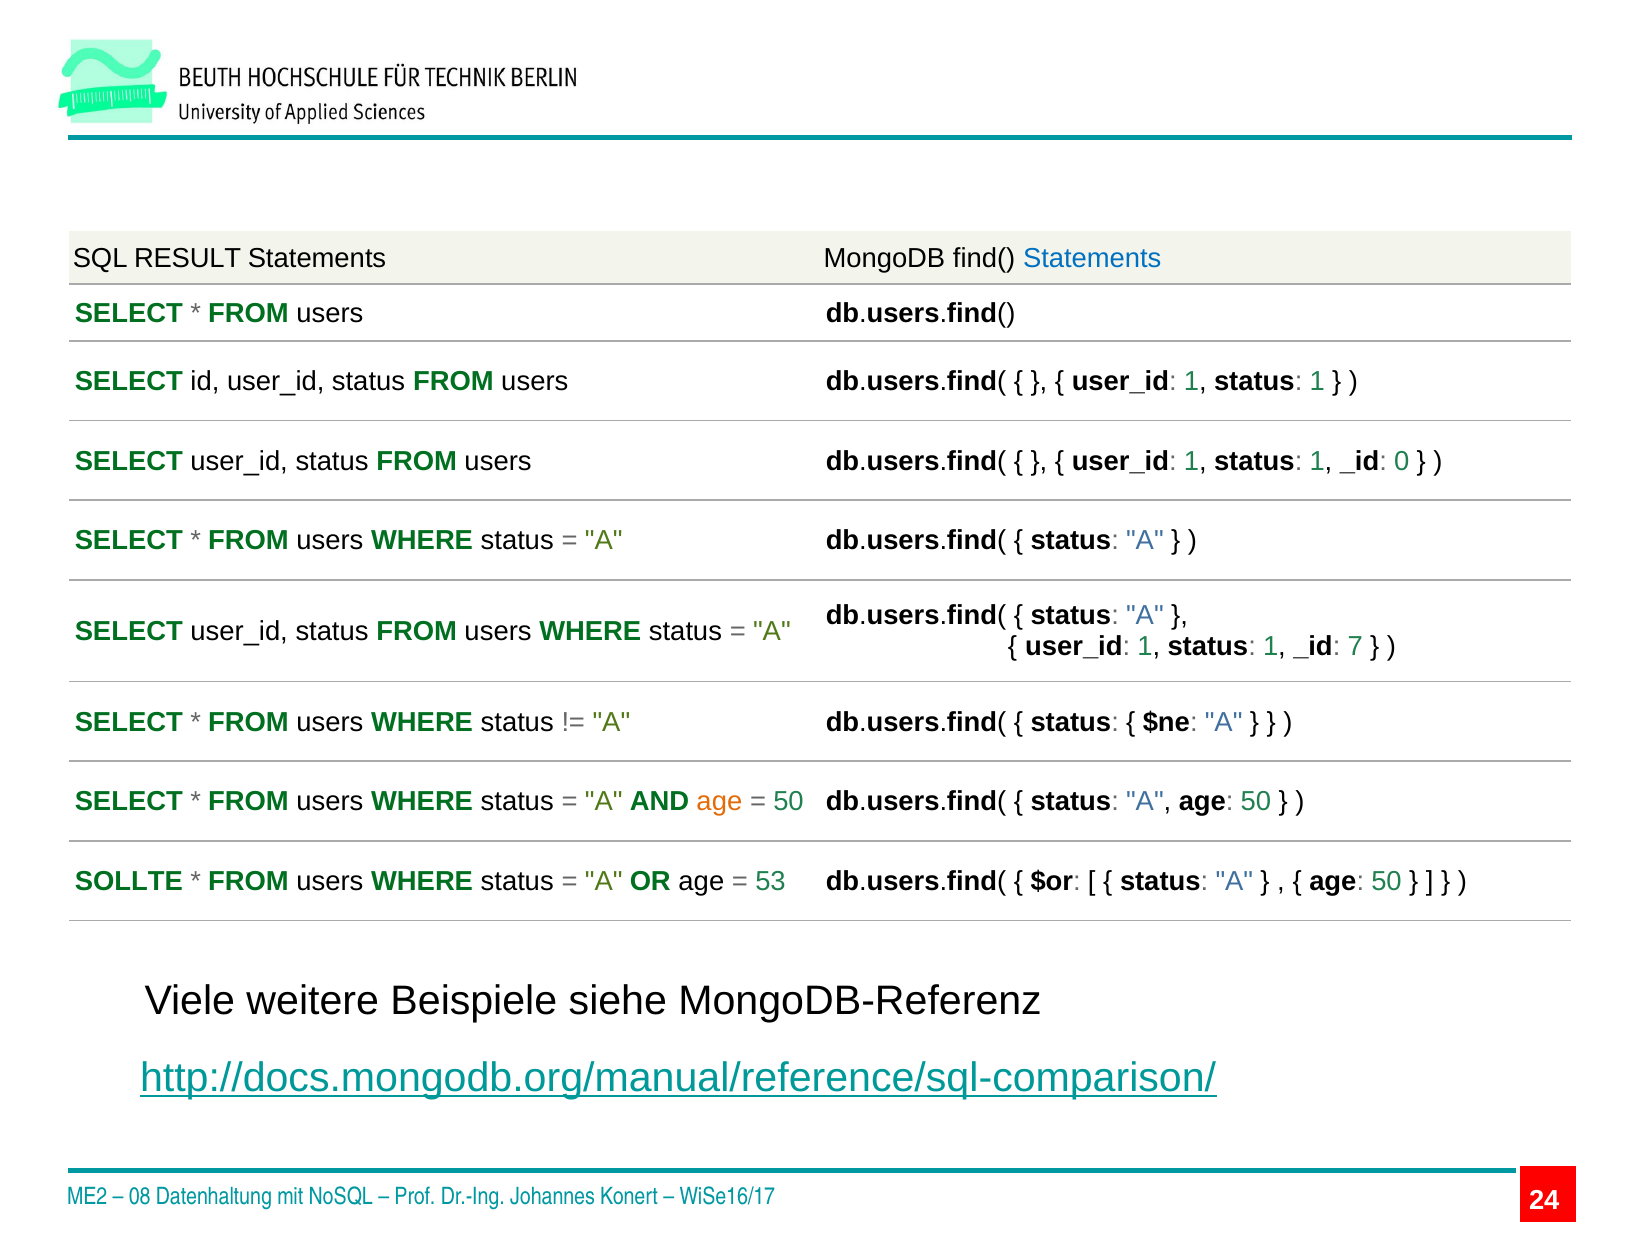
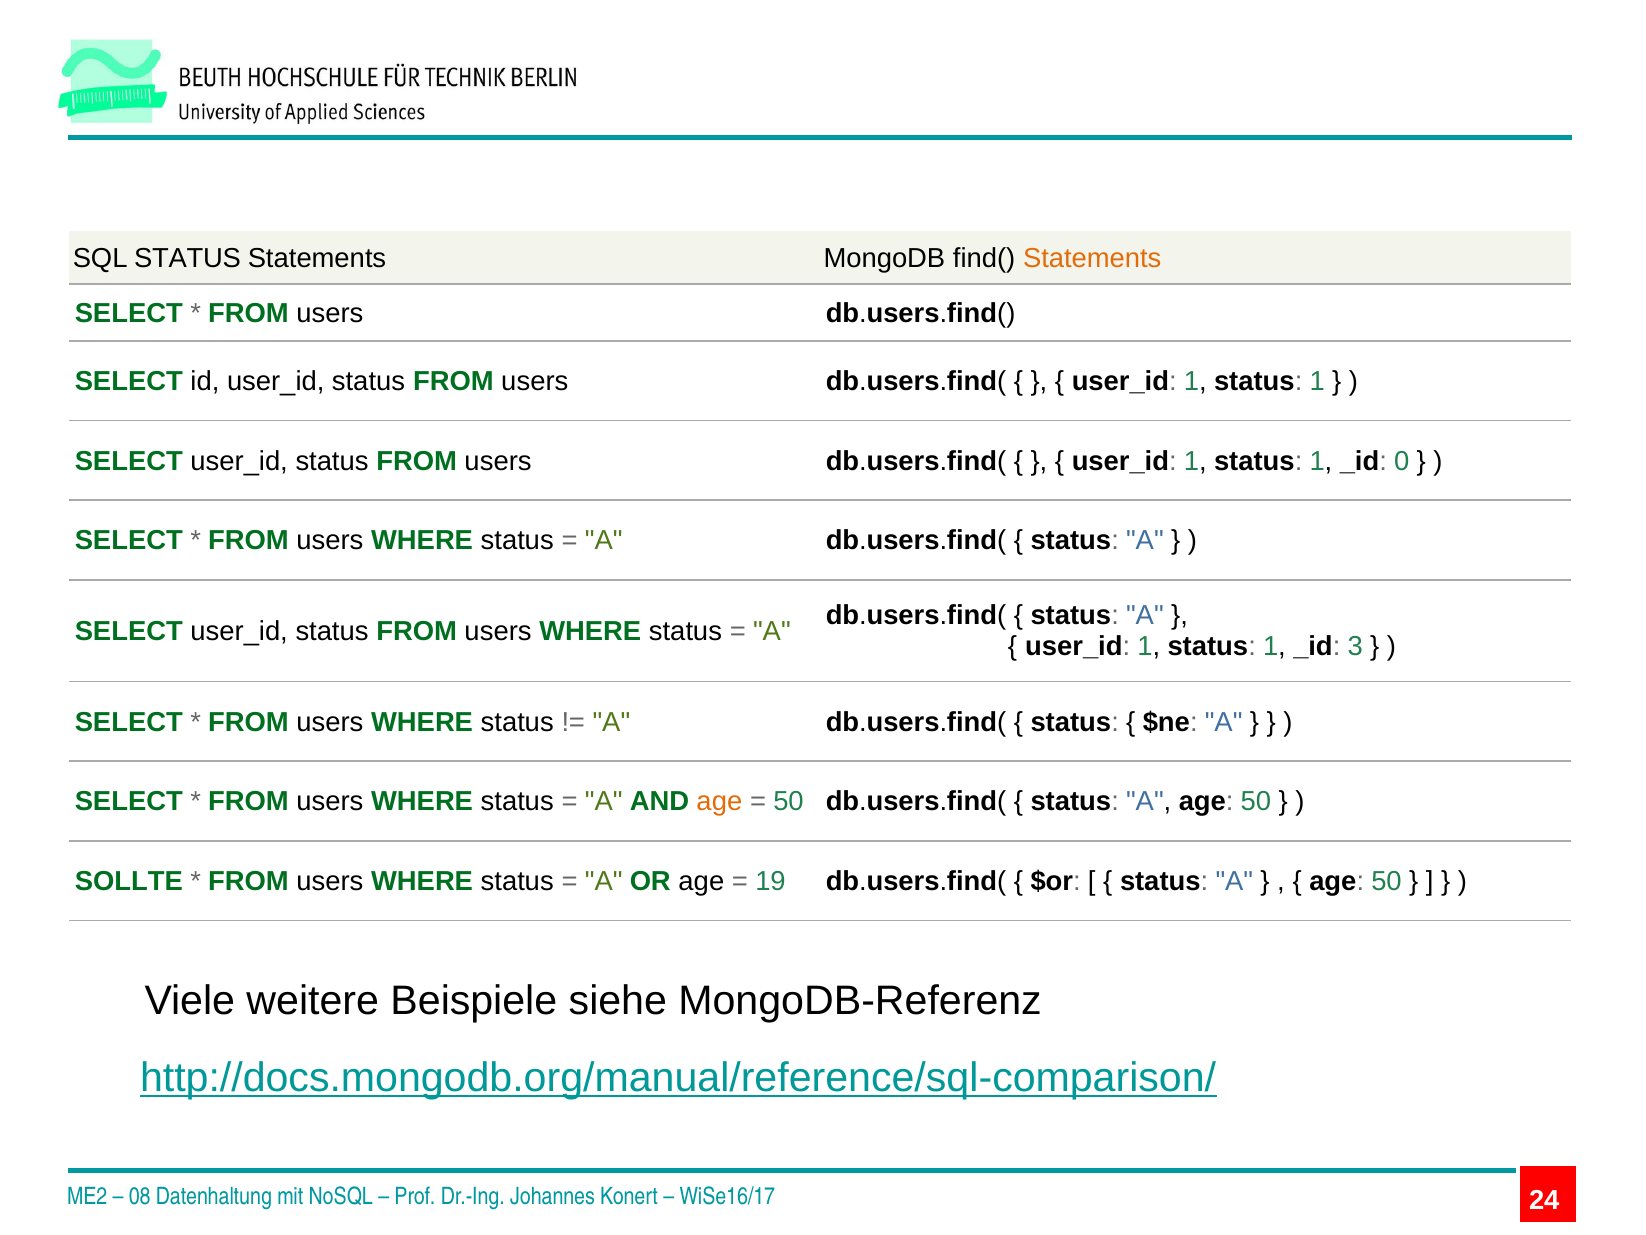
SQL RESULT: RESULT -> STATUS (188, 258)
Statements colour: blue -> orange (1092, 258)
7: 7 -> 3 (1355, 646)
53: 53 -> 19 (770, 881)
